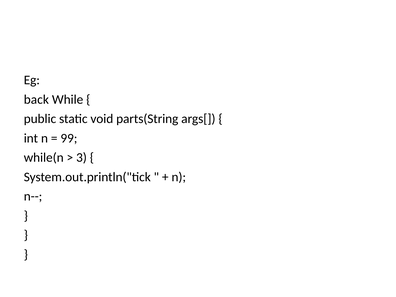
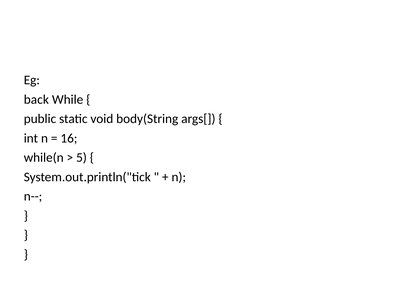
parts(String: parts(String -> body(String (147, 119)
99: 99 -> 16 (69, 138)
3: 3 -> 5 (82, 158)
